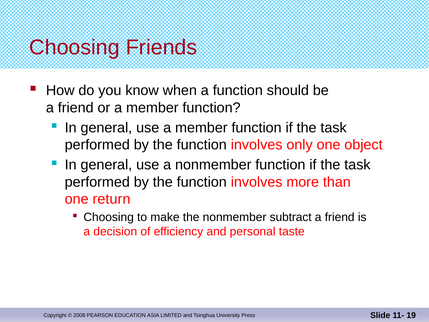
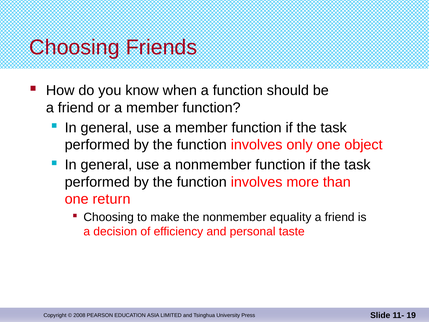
subtract: subtract -> equality (291, 217)
